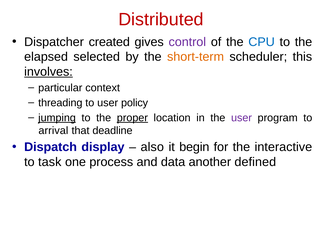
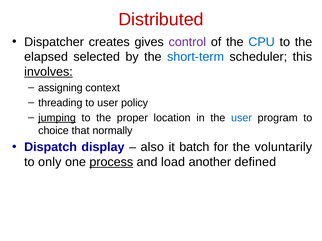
created: created -> creates (109, 42)
short-term colour: orange -> blue (196, 57)
particular: particular -> assigning (60, 88)
proper underline: present -> none (132, 118)
user colour: purple -> blue (242, 118)
arrival: arrival -> choice (53, 131)
deadline: deadline -> normally (112, 131)
begin: begin -> batch (194, 147)
interactive: interactive -> voluntarily (283, 147)
task: task -> only (50, 162)
process underline: none -> present (111, 162)
data: data -> load (173, 162)
